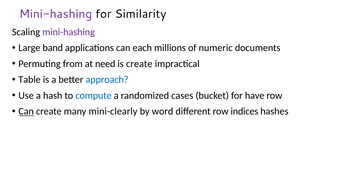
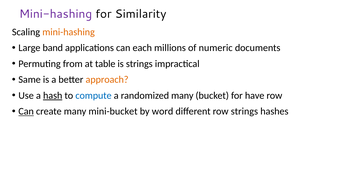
mini-hashing colour: purple -> orange (69, 32)
need: need -> table (105, 64)
is create: create -> strings (139, 64)
Table: Table -> Same (30, 79)
approach colour: blue -> orange (107, 79)
hash underline: none -> present (53, 95)
randomized cases: cases -> many (182, 95)
mini-clearly: mini-clearly -> mini-bucket (113, 111)
row indices: indices -> strings (244, 111)
